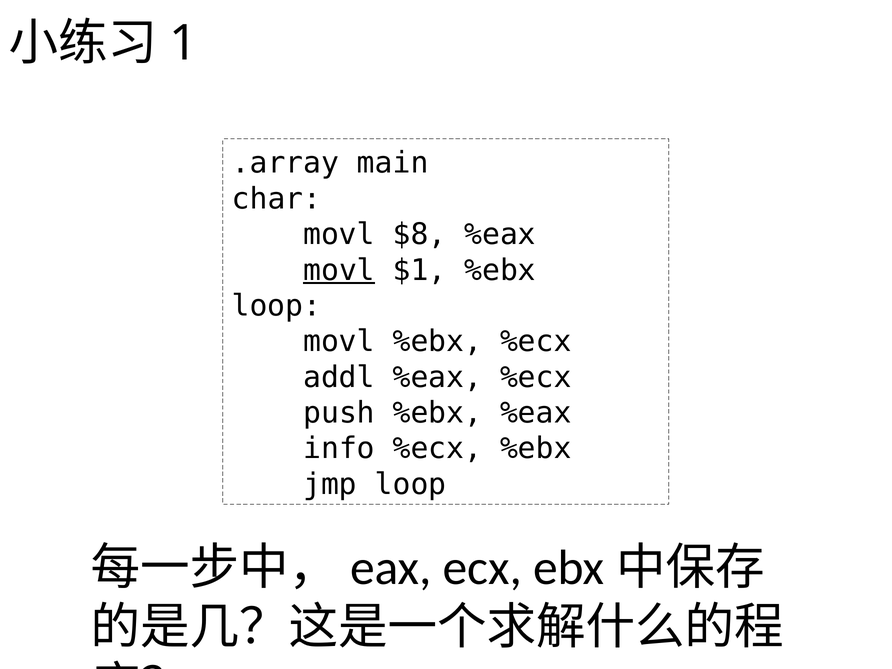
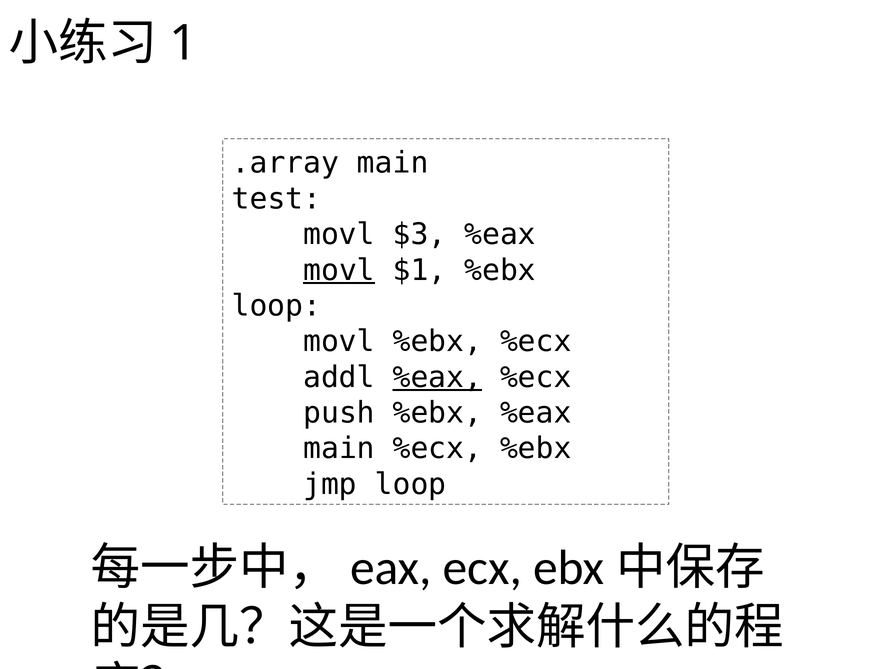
char: char -> test (276, 199)
$8: $8 -> $3 (420, 235)
%eax underline: none -> present (437, 377)
info: info -> main (339, 449)
